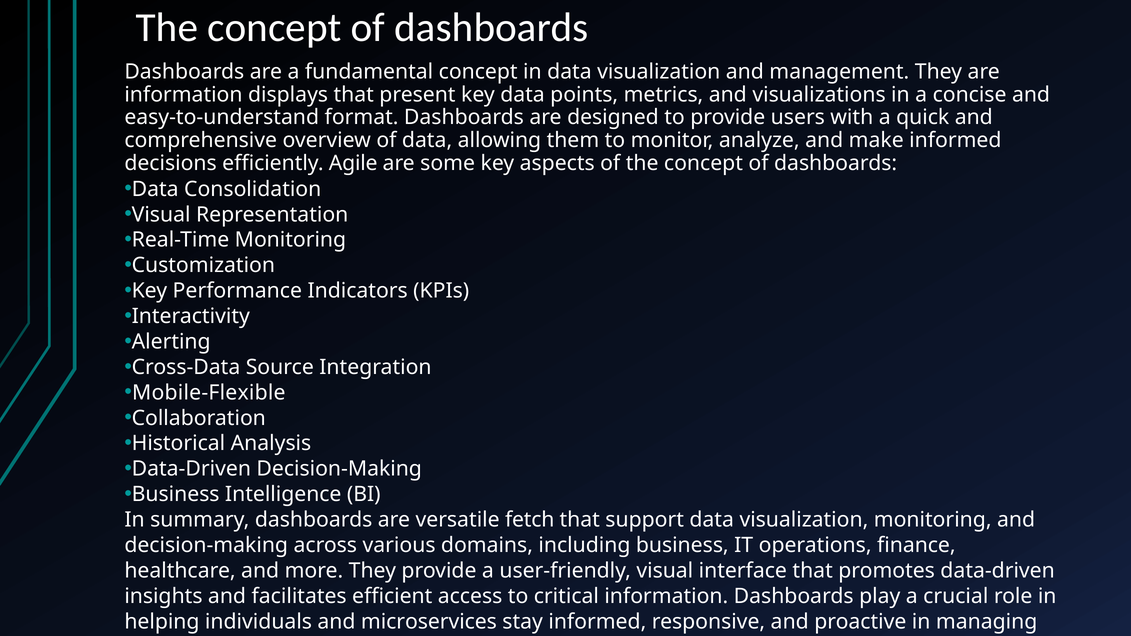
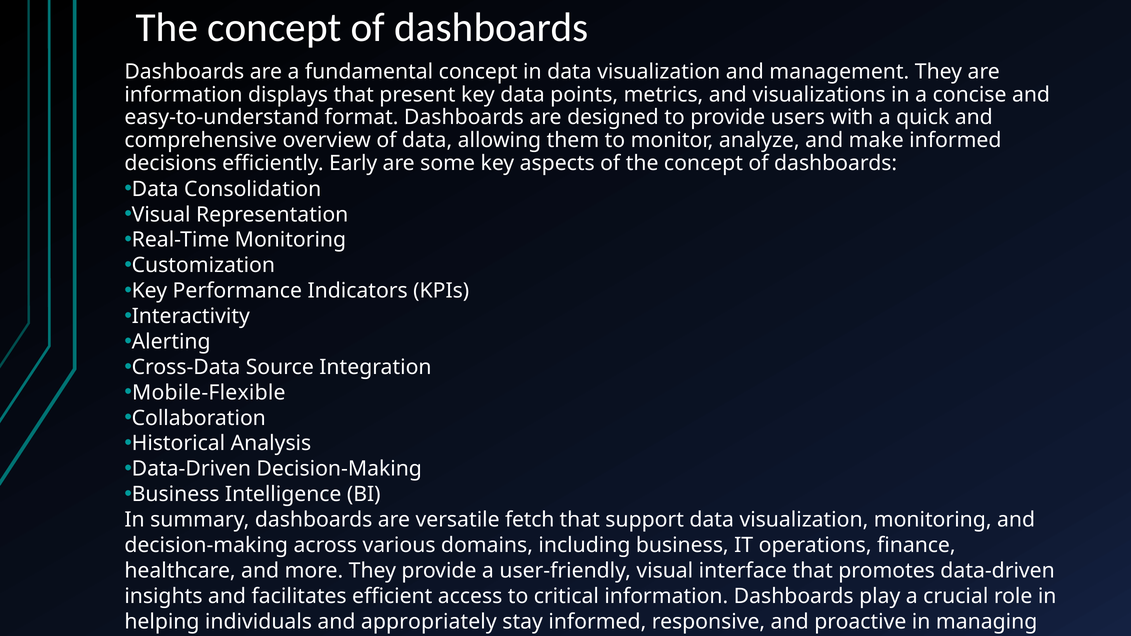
Agile: Agile -> Early (353, 163)
microservices: microservices -> appropriately (429, 622)
